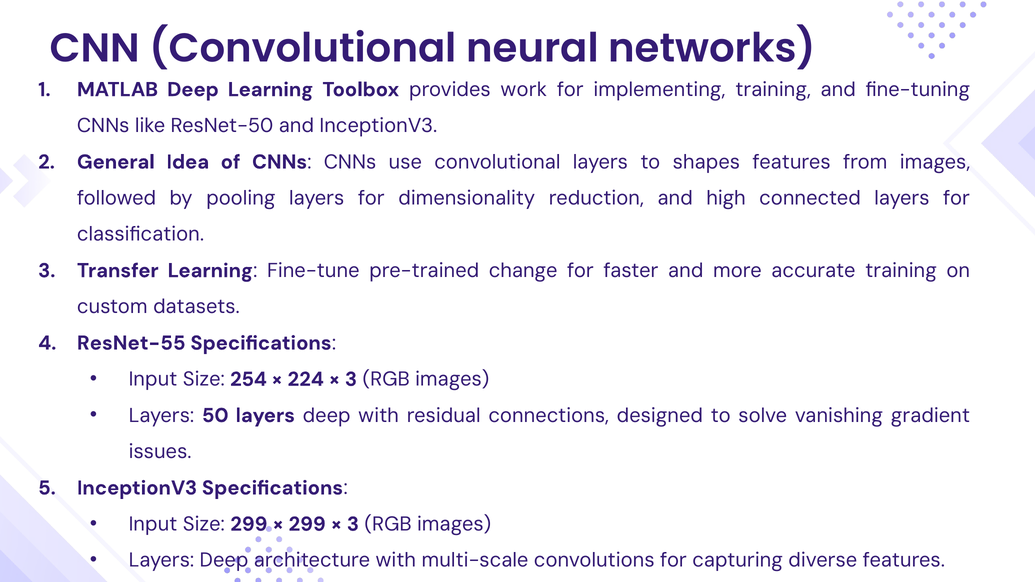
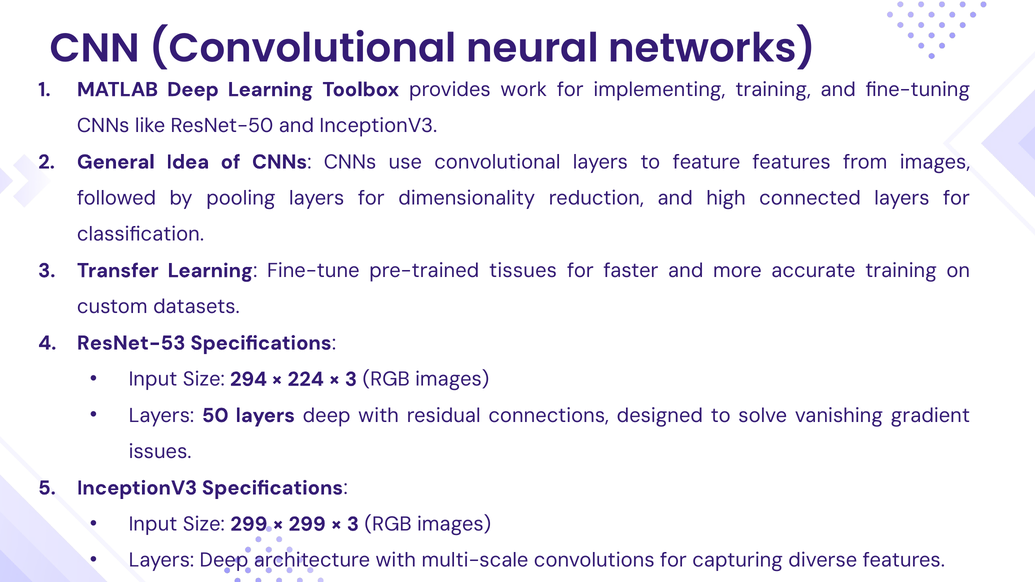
shapes: shapes -> feature (707, 162)
change: change -> tissues (523, 271)
ResNet-55: ResNet-55 -> ResNet-53 (131, 343)
254: 254 -> 294 (249, 379)
